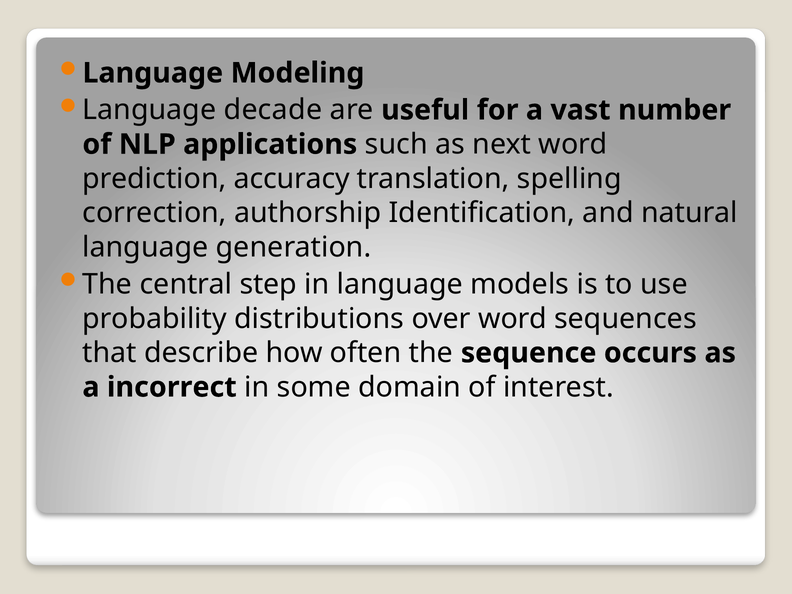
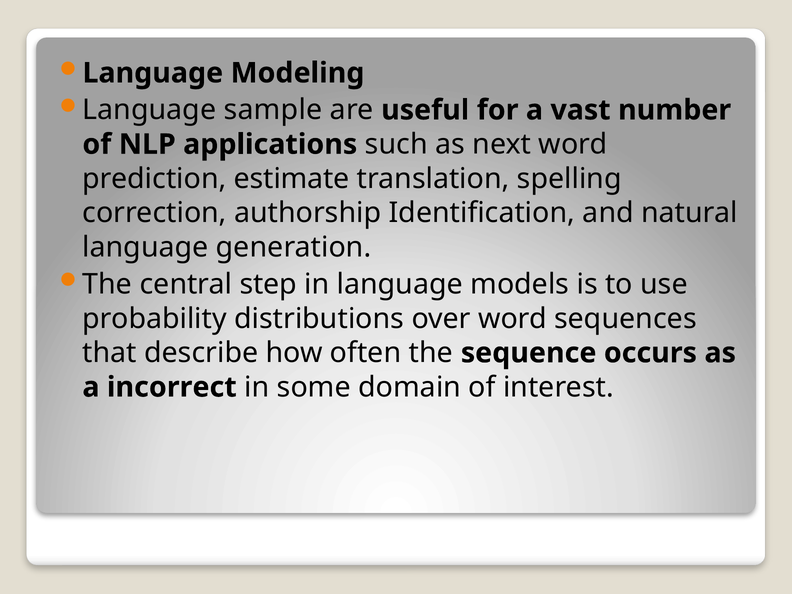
decade: decade -> sample (273, 110)
accuracy: accuracy -> estimate (292, 179)
